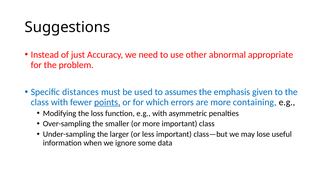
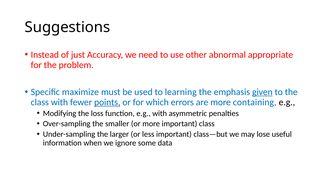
distances: distances -> maximize (80, 92)
assumes: assumes -> learning (181, 92)
given underline: none -> present (262, 92)
